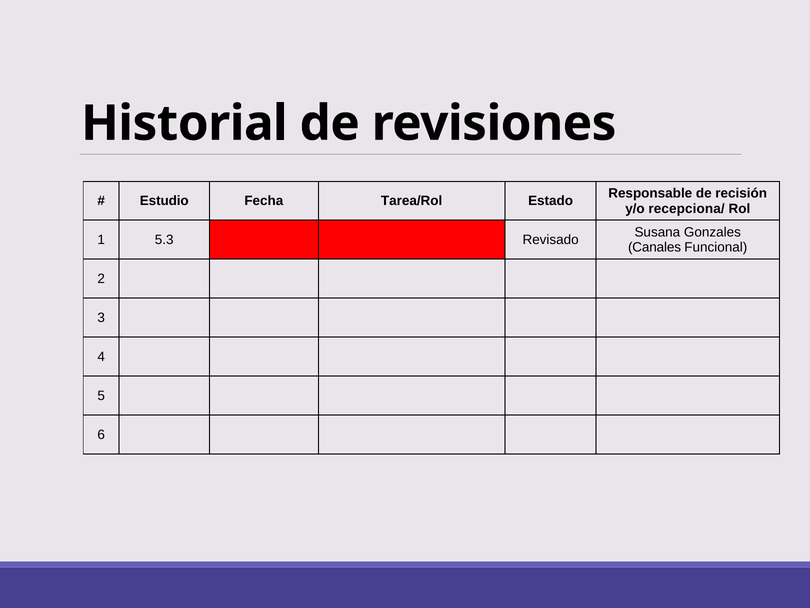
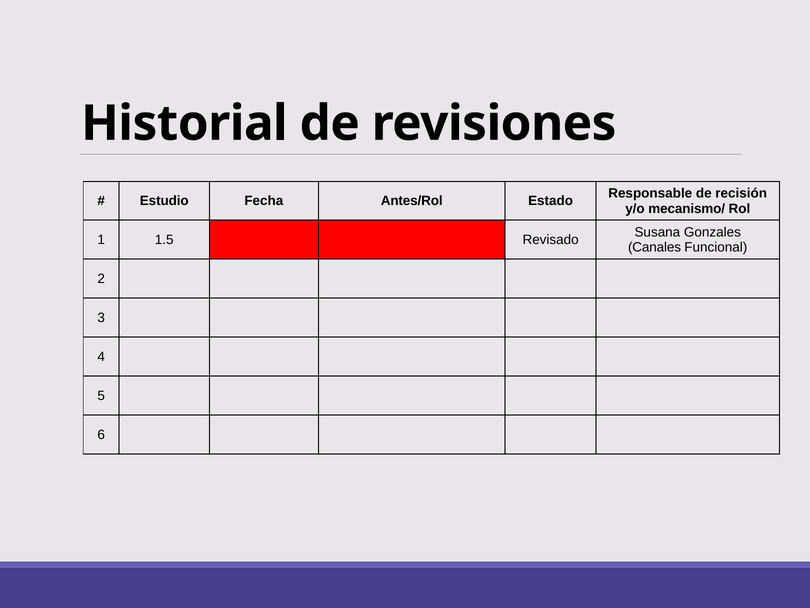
Tarea/Rol: Tarea/Rol -> Antes/Rol (412, 201)
recepciona/: recepciona/ -> mecanismo/ (687, 208)
5.3: 5.3 -> 1.5 (164, 240)
